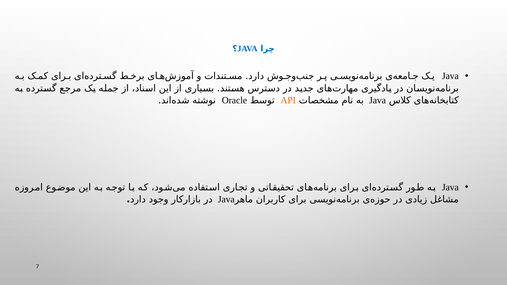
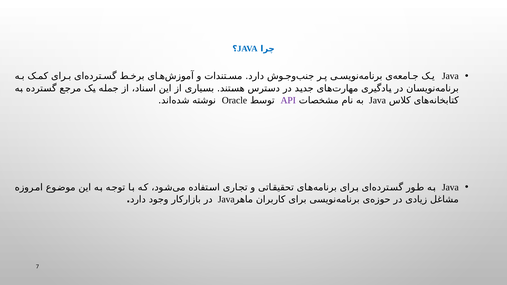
API colour: orange -> purple (288, 101)
